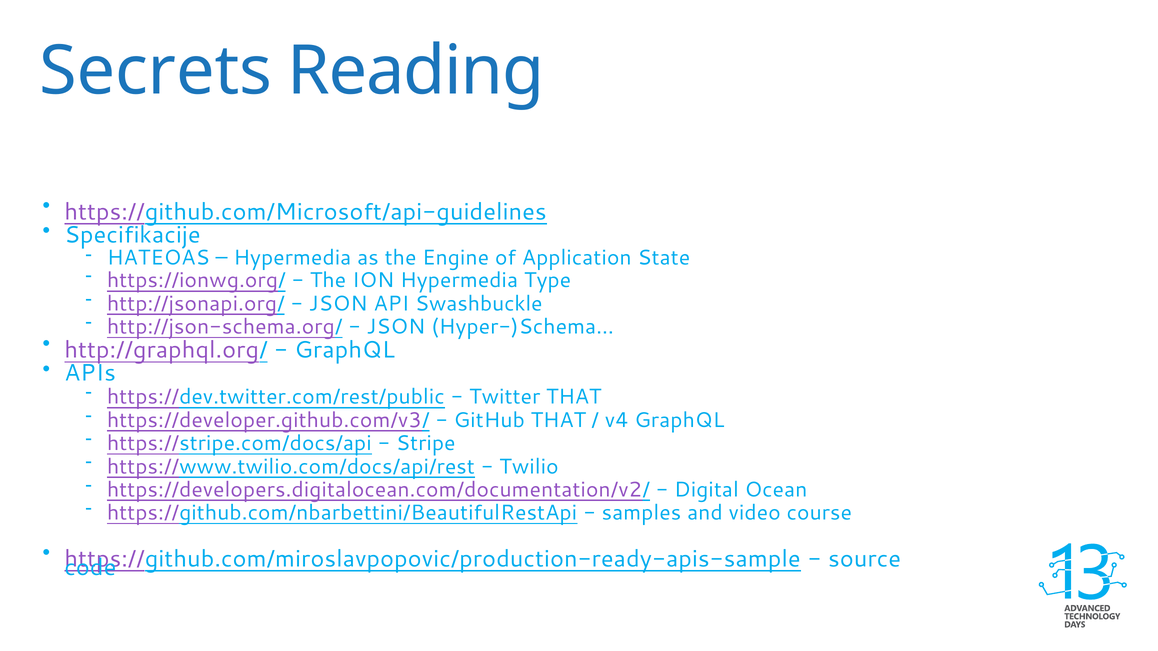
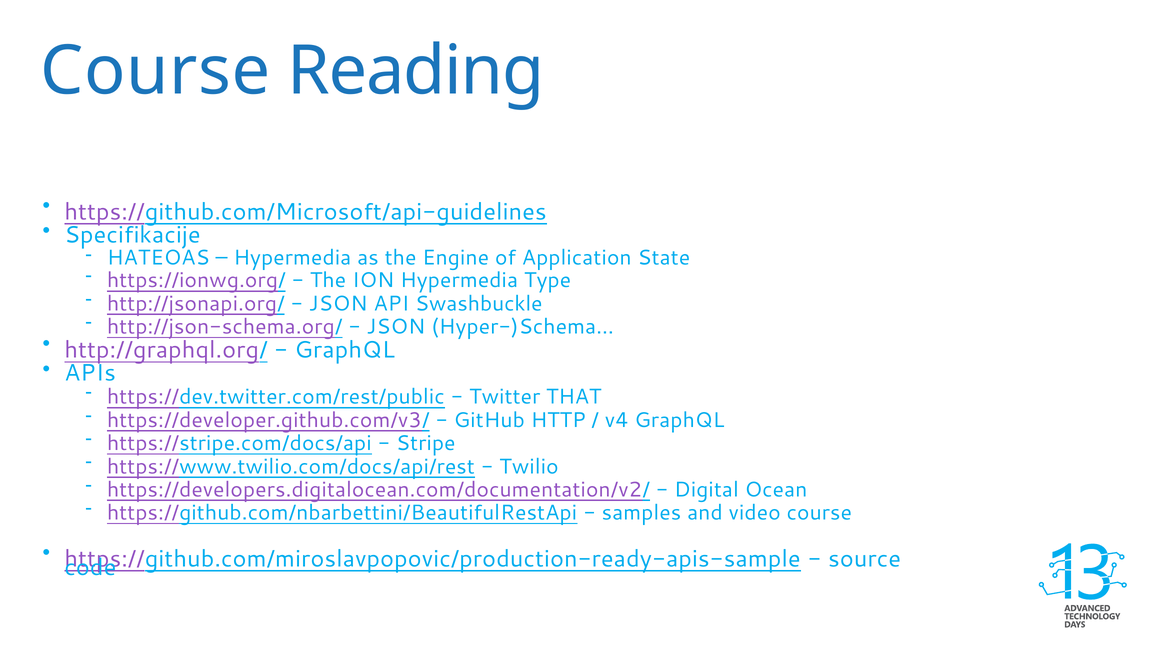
Secrets: Secrets -> Course (155, 71)
GitHub THAT: THAT -> HTTP (558, 420)
